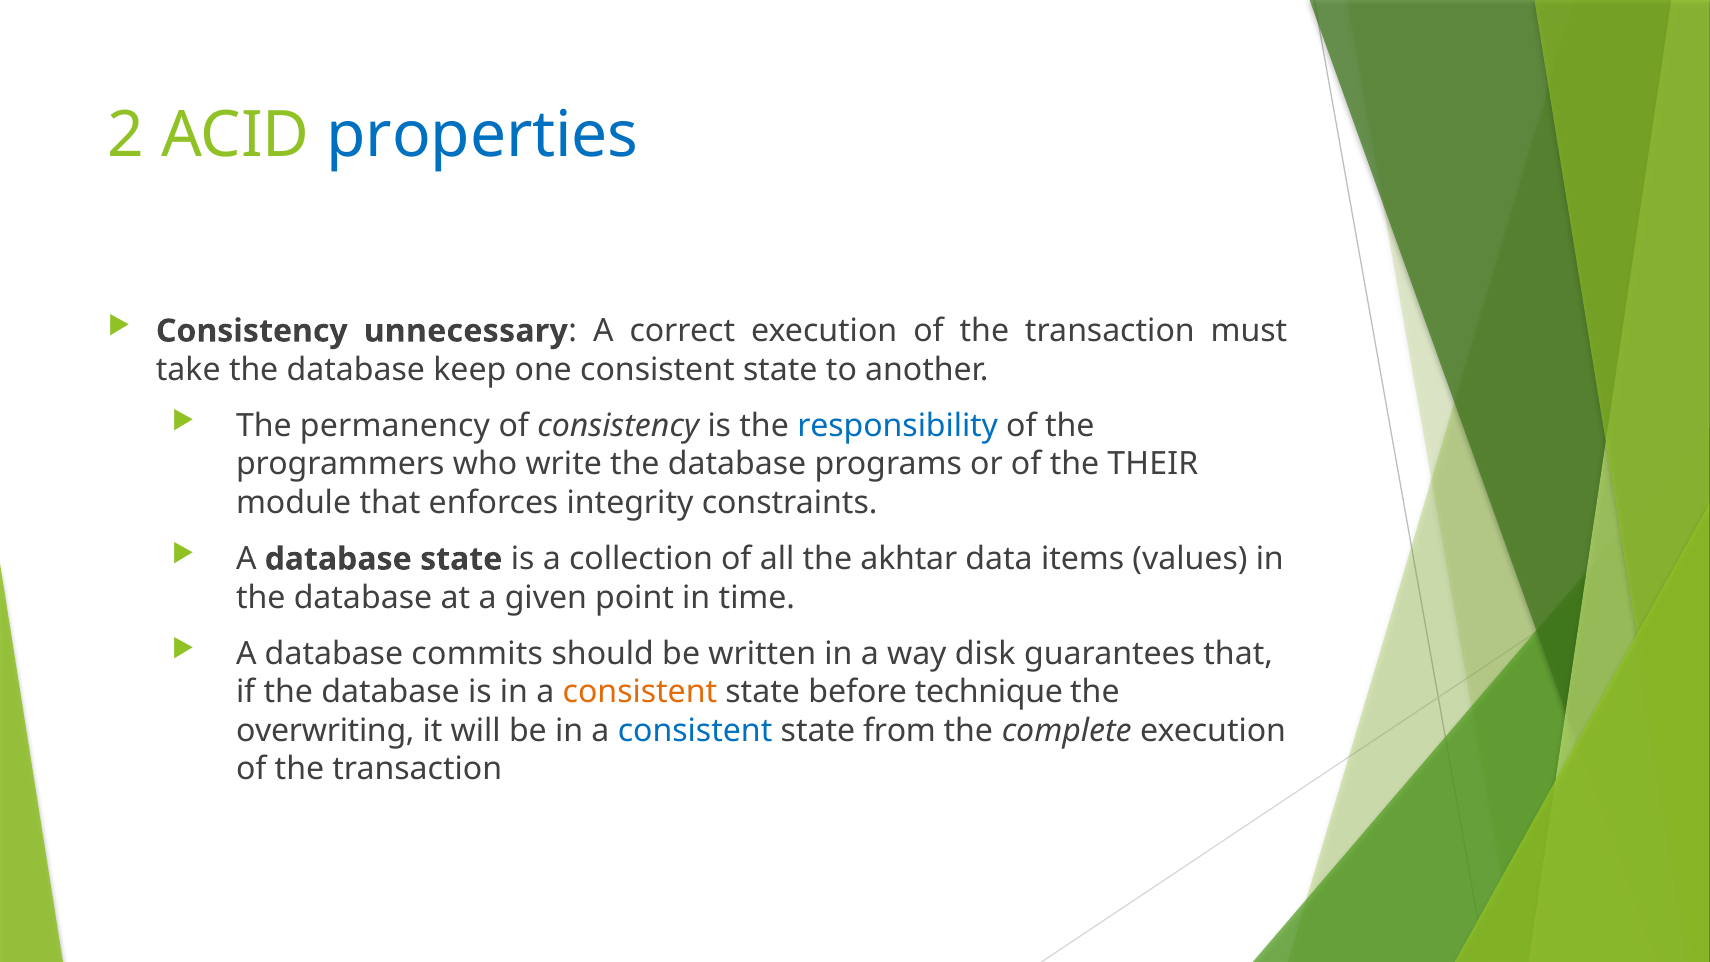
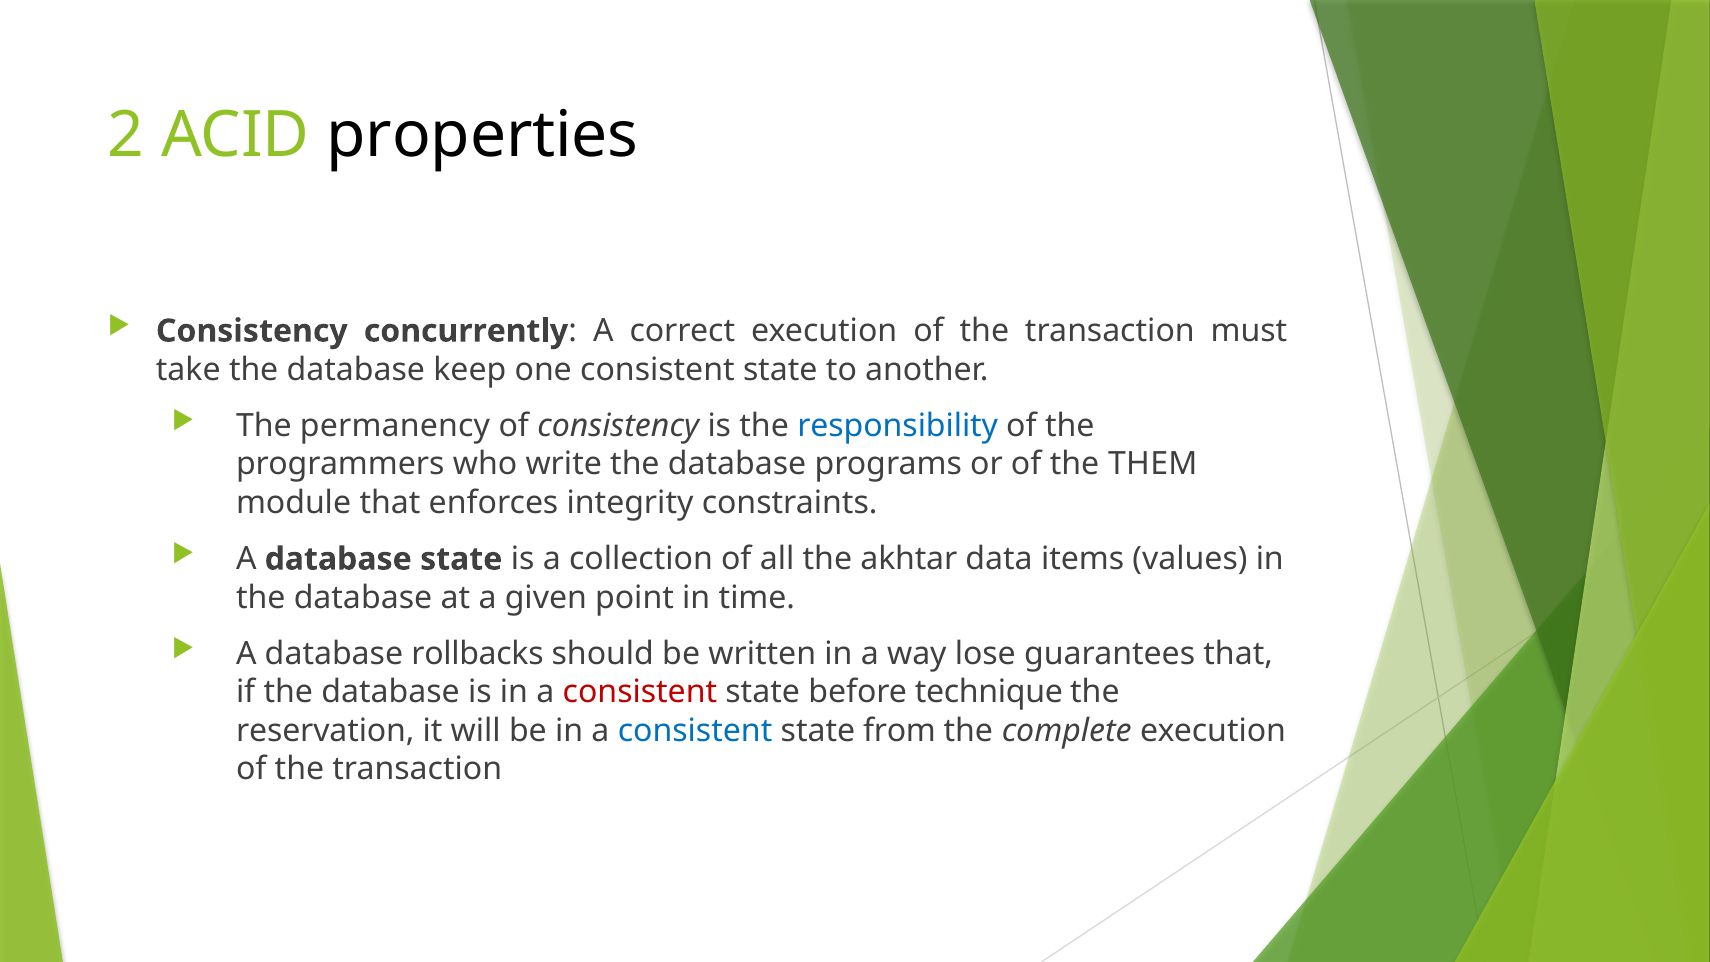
properties colour: blue -> black (483, 135)
unnecessary: unnecessary -> concurrently (466, 331)
THEIR: THEIR -> THEM (1153, 464)
commits: commits -> rollbacks (478, 654)
disk: disk -> lose (985, 654)
consistent colour: orange -> red (640, 692)
overwriting: overwriting -> reservation (325, 731)
